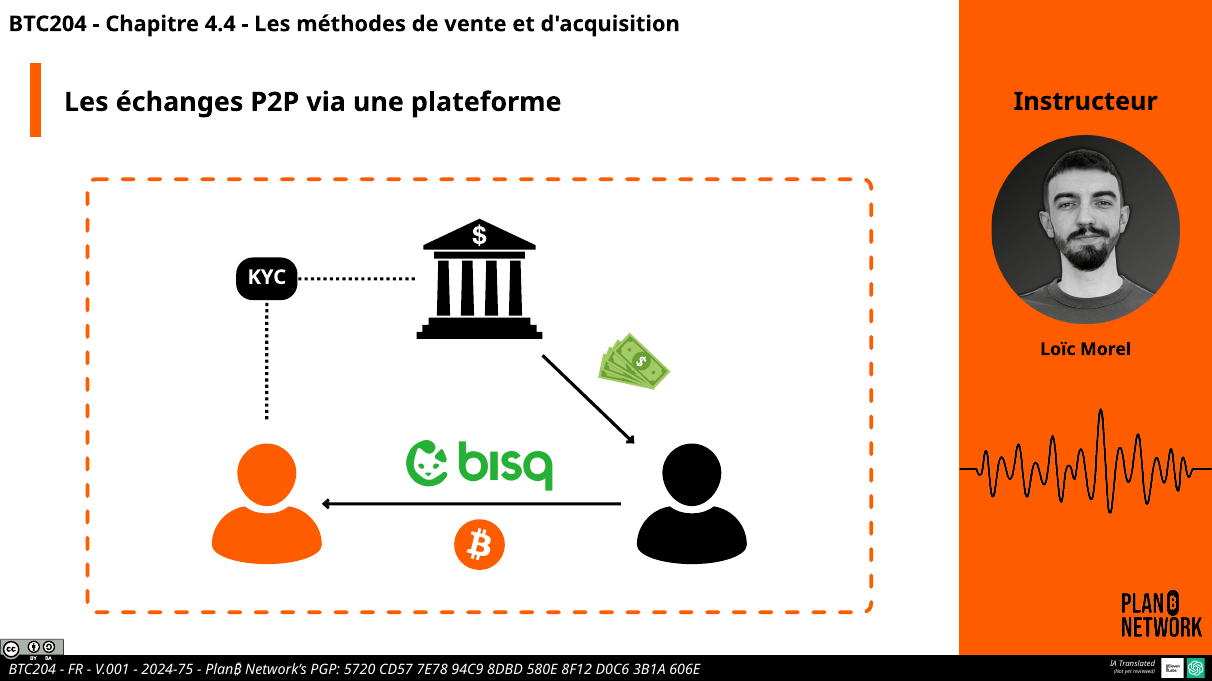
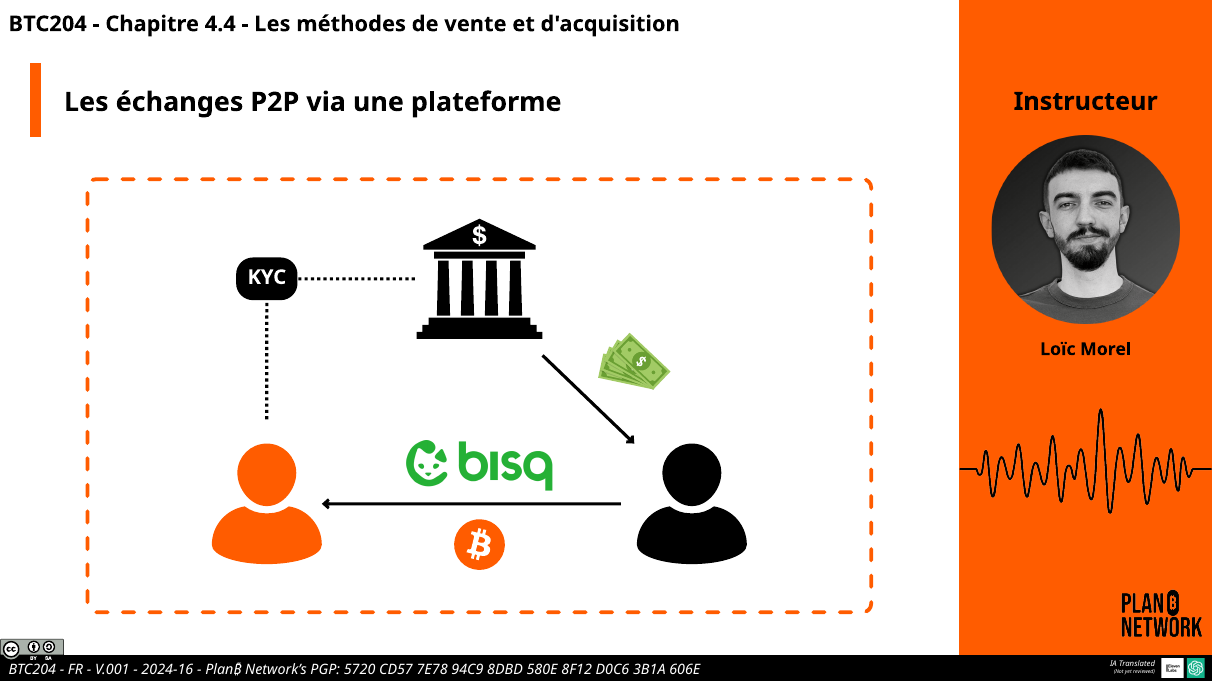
2024-75: 2024-75 -> 2024-16 (167, 670)
